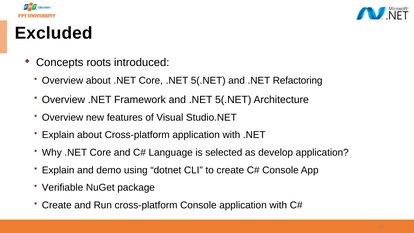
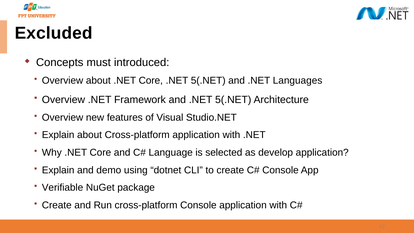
roots: roots -> must (99, 62)
Refactoring: Refactoring -> Languages (298, 81)
